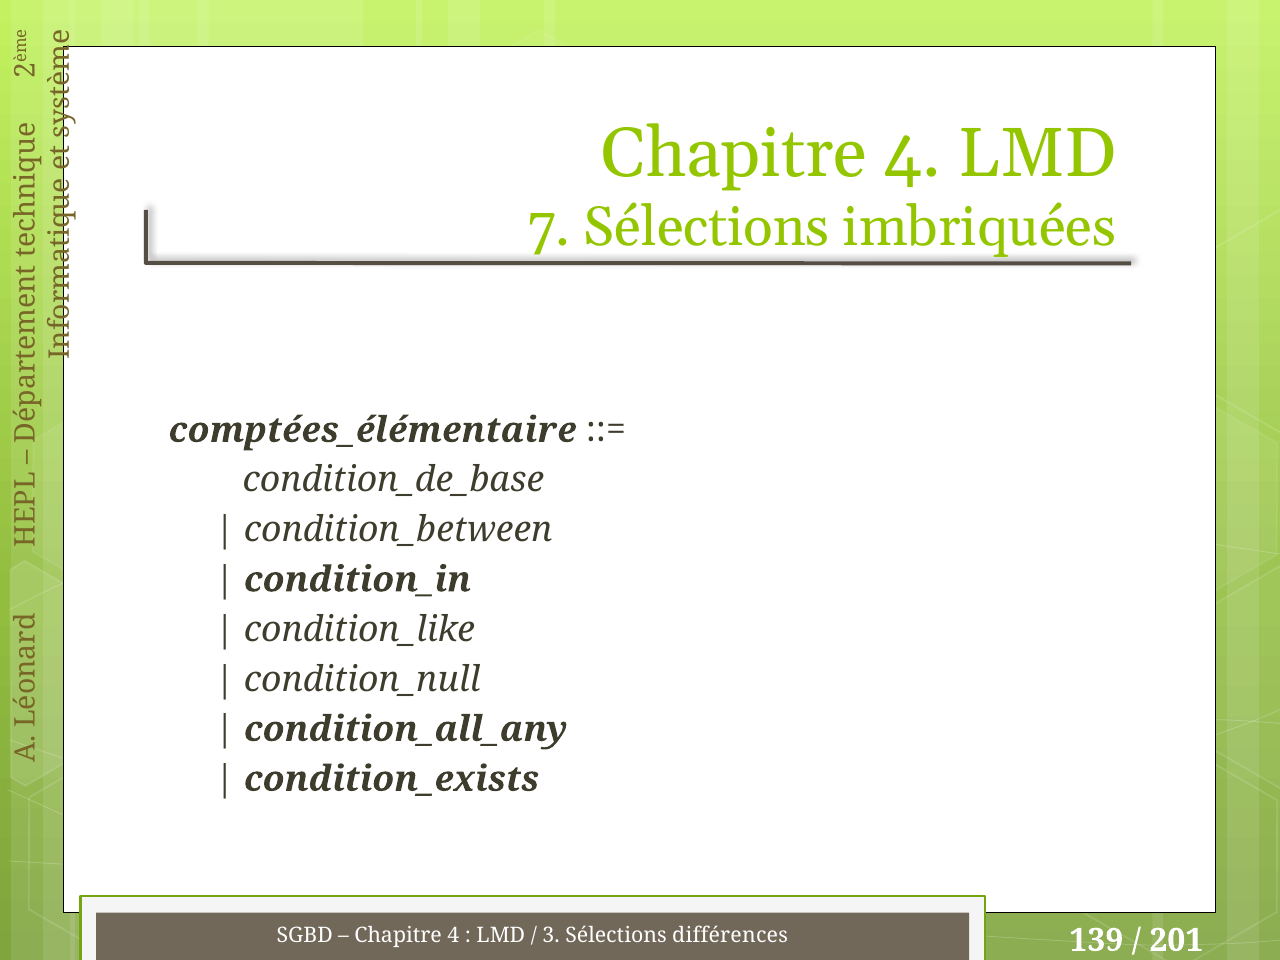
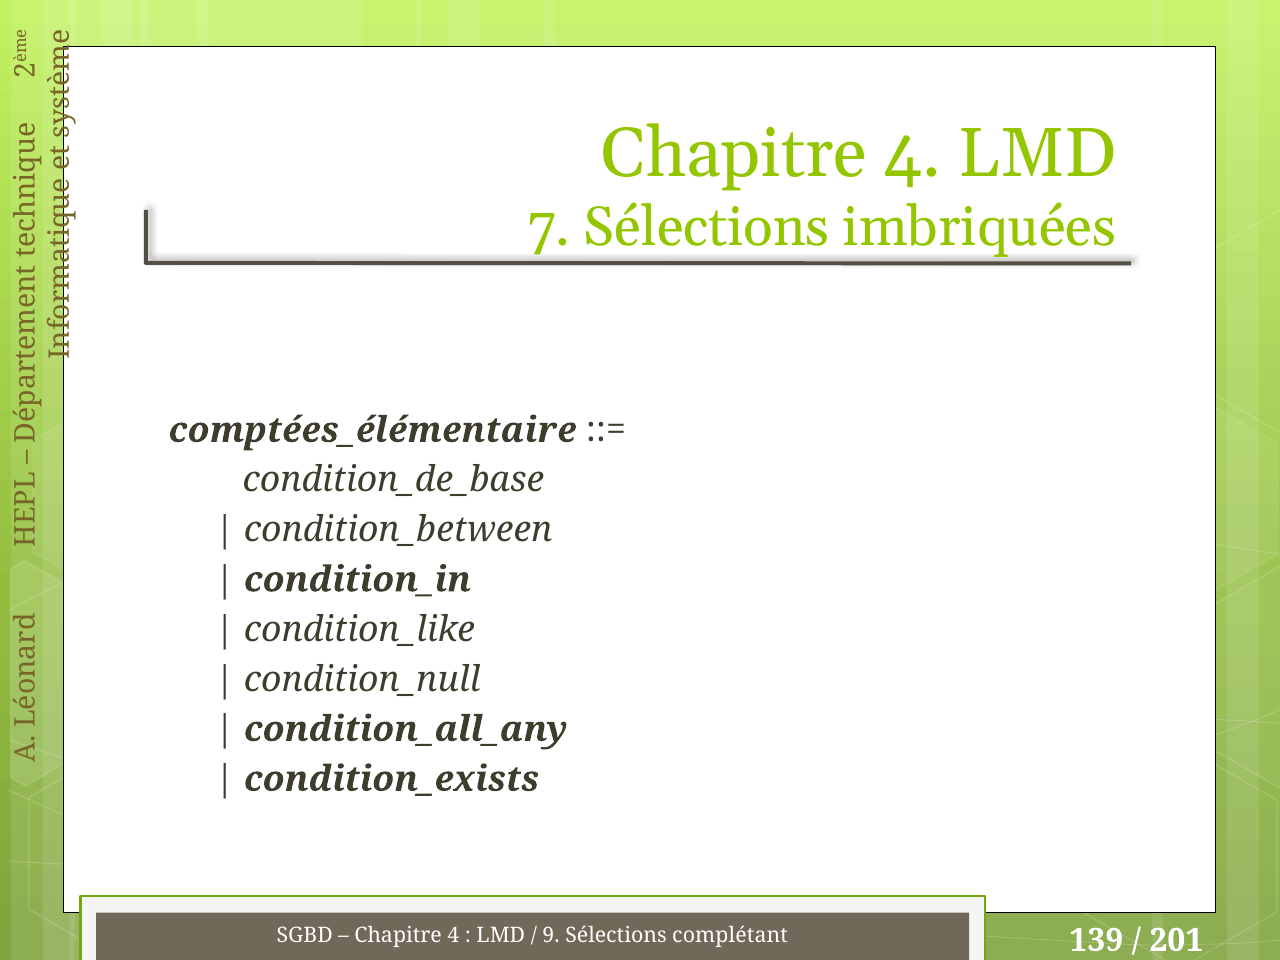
3: 3 -> 9 (551, 936)
différences: différences -> complétant (730, 936)
